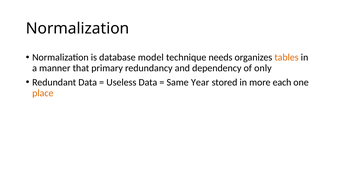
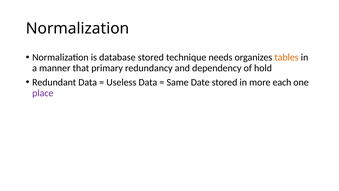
database model: model -> stored (151, 57)
only: only -> hold (263, 68)
Year: Year -> Date (200, 82)
place colour: orange -> purple (43, 93)
